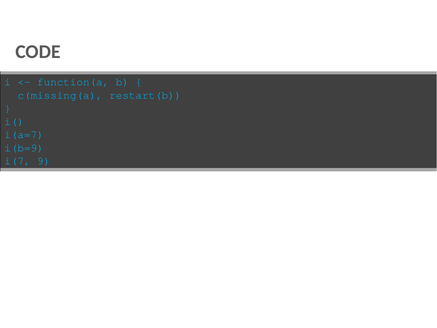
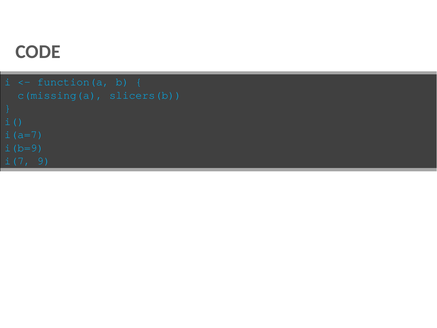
restart(b: restart(b -> slicers(b (145, 95)
